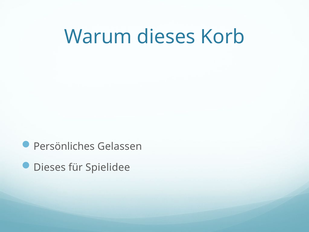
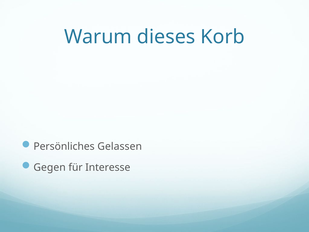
Dieses: Dieses -> Gegen (50, 167)
Spielidee: Spielidee -> Interesse (108, 167)
